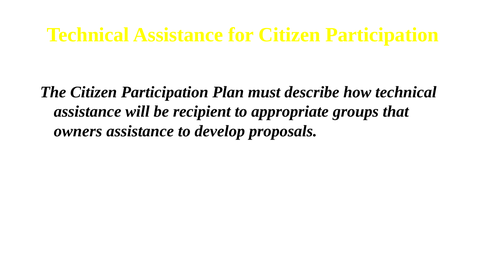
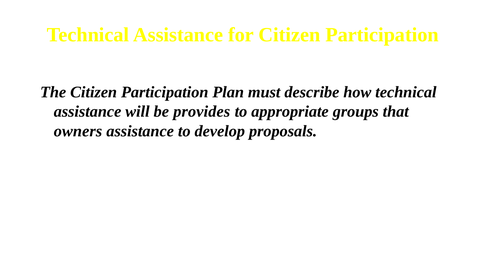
recipient: recipient -> provides (202, 112)
